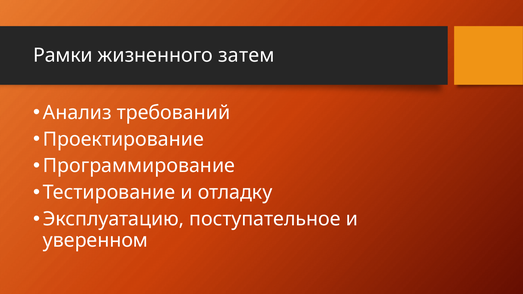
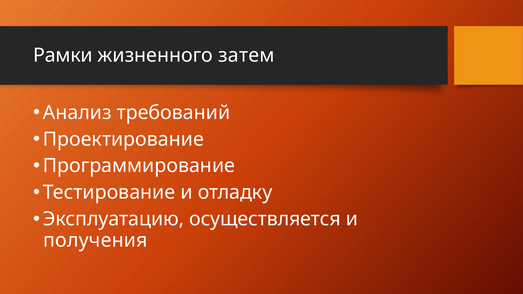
поступательное: поступательное -> осуществляется (265, 219)
уверенном: уверенном -> получения (95, 240)
